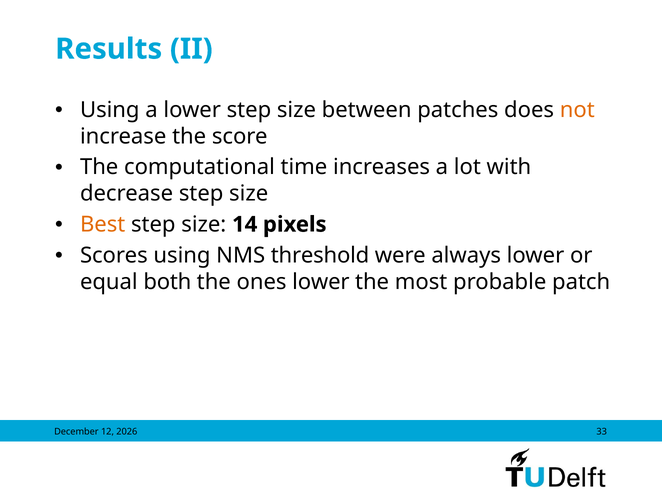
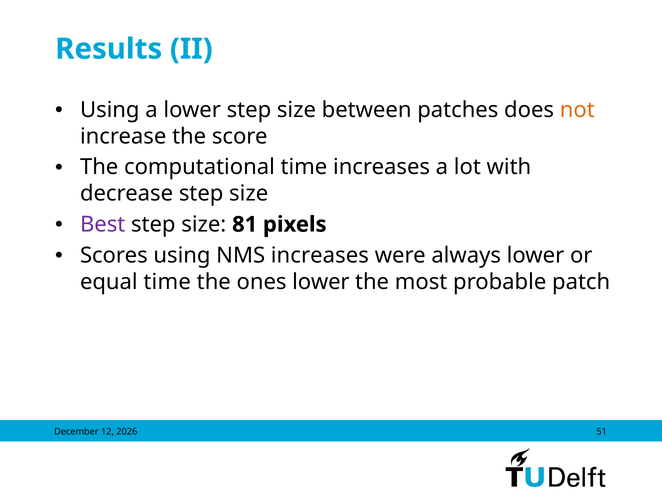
Best colour: orange -> purple (103, 225)
14: 14 -> 81 (245, 225)
NMS threshold: threshold -> increases (320, 256)
equal both: both -> time (167, 282)
33: 33 -> 51 (602, 432)
